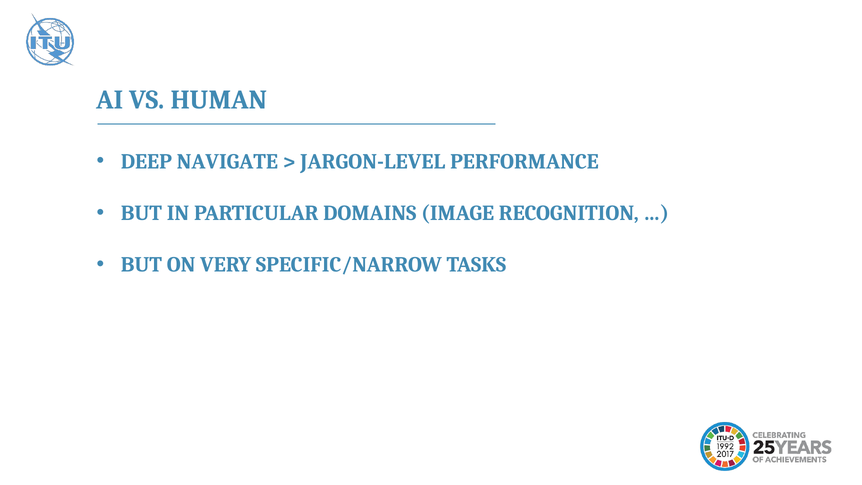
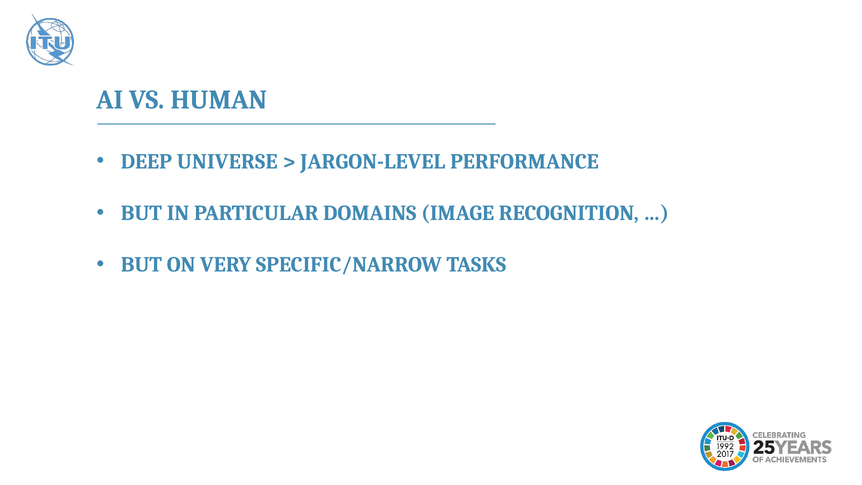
NAVIGATE: NAVIGATE -> UNIVERSE (227, 161)
